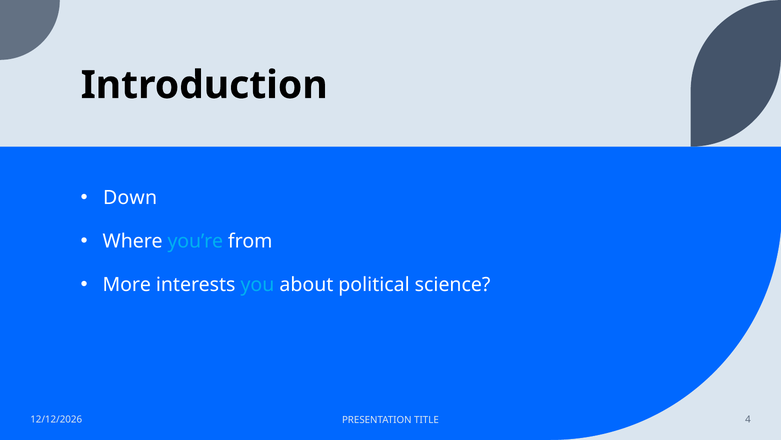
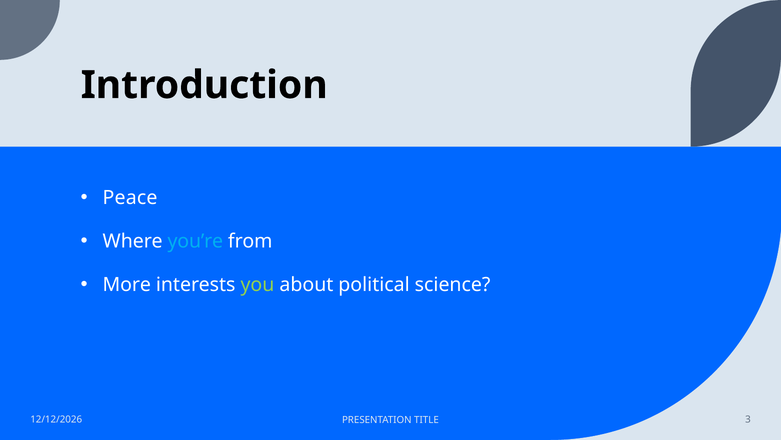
Down: Down -> Peace (130, 198)
you colour: light blue -> light green (257, 284)
4: 4 -> 3 (748, 419)
